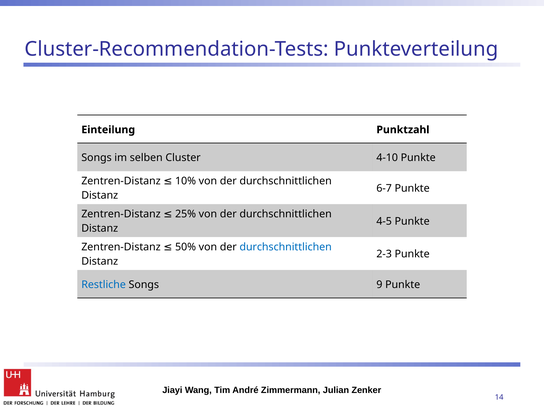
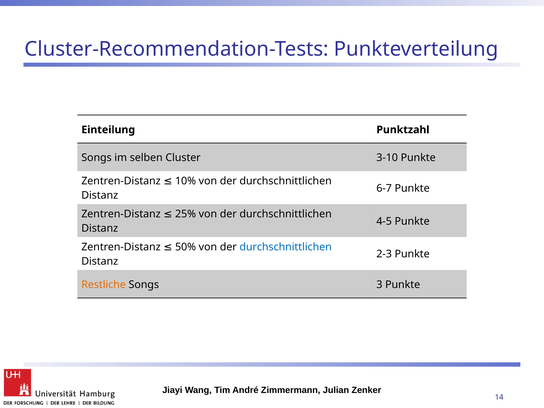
4-10: 4-10 -> 3-10 (387, 158)
Restliche colour: blue -> orange (104, 285)
9: 9 -> 3 (379, 285)
